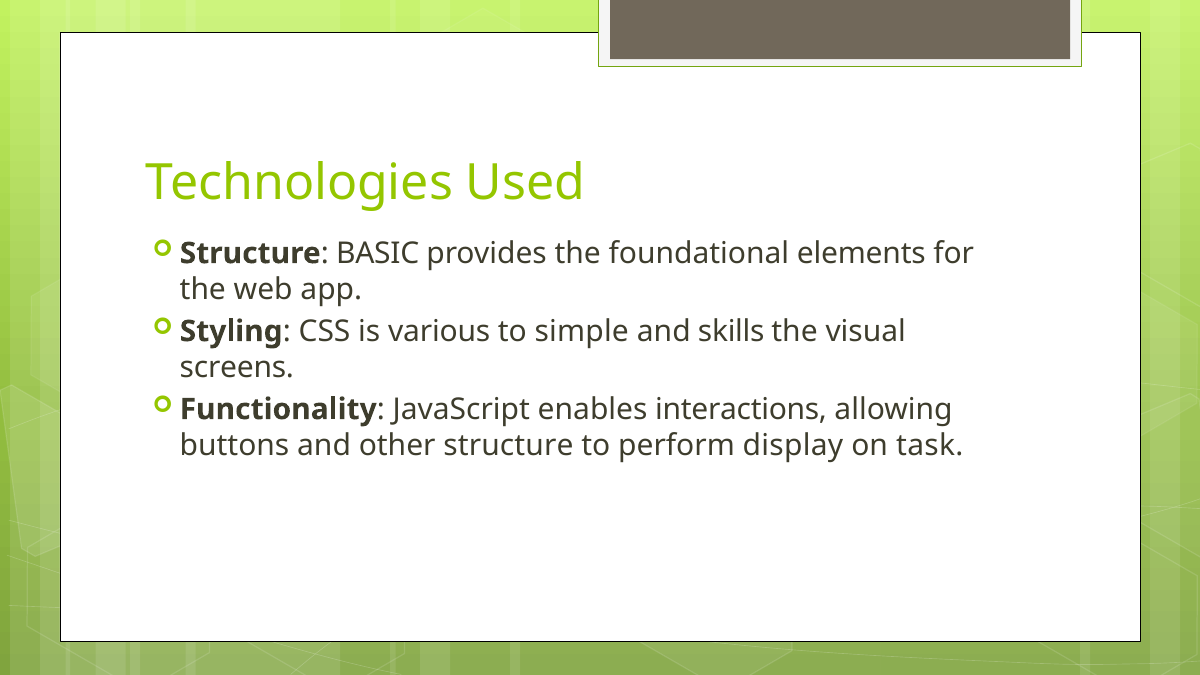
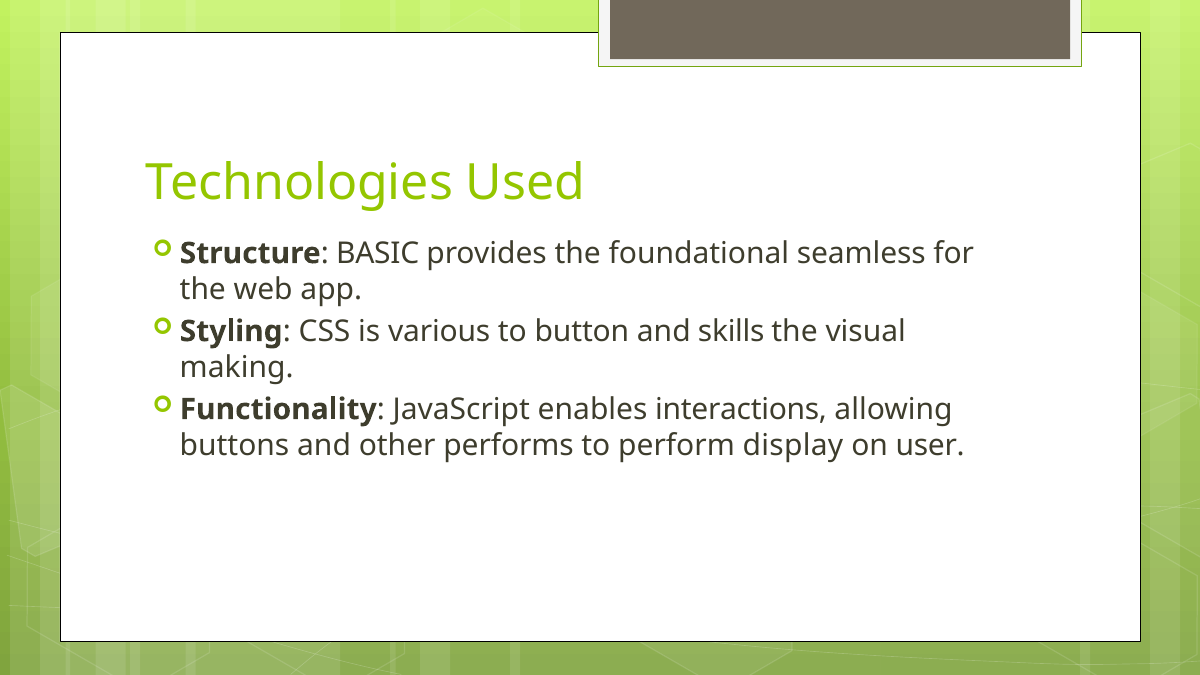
elements: elements -> seamless (861, 253)
simple: simple -> button (582, 331)
screens: screens -> making (237, 367)
other structure: structure -> performs (509, 445)
task: task -> user (930, 445)
